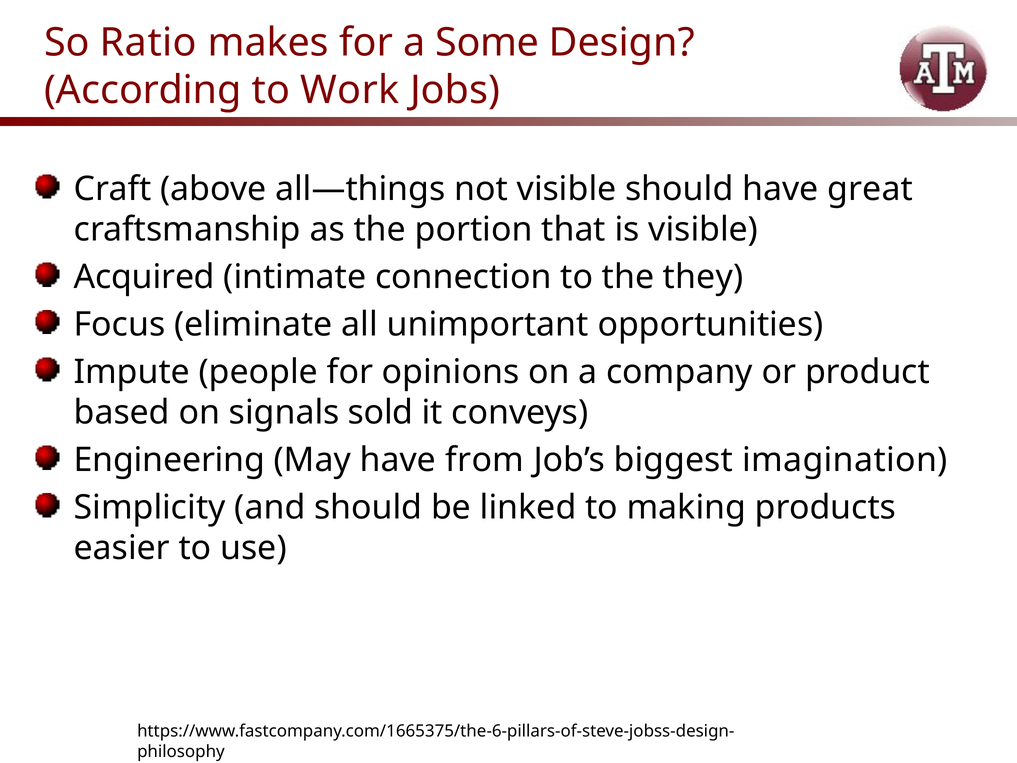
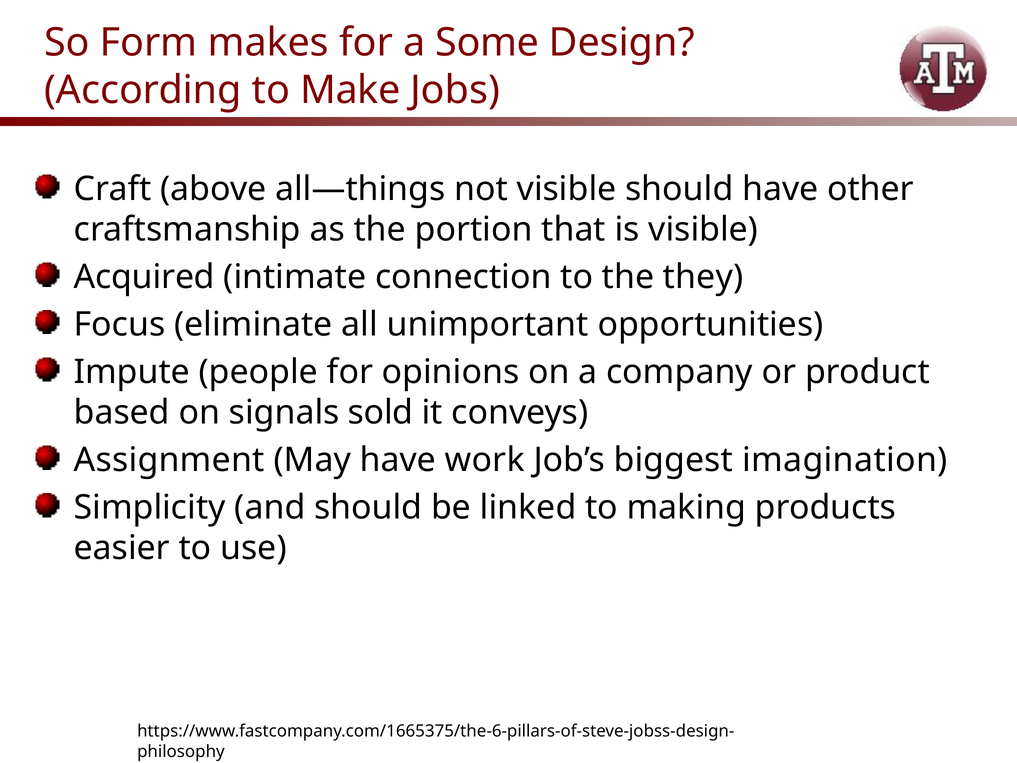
Ratio: Ratio -> Form (149, 43)
Work: Work -> Make (350, 90)
great: great -> other (870, 189)
Engineering: Engineering -> Assignment (169, 460)
from: from -> work (485, 460)
